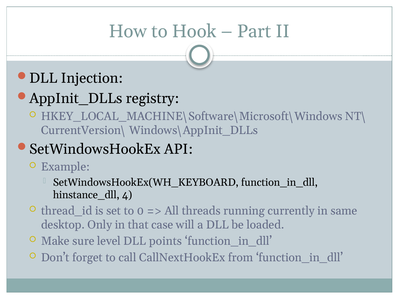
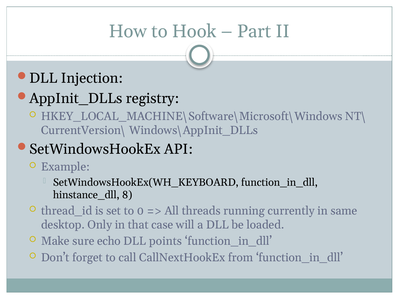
4: 4 -> 8 (127, 195)
level: level -> echo (109, 241)
